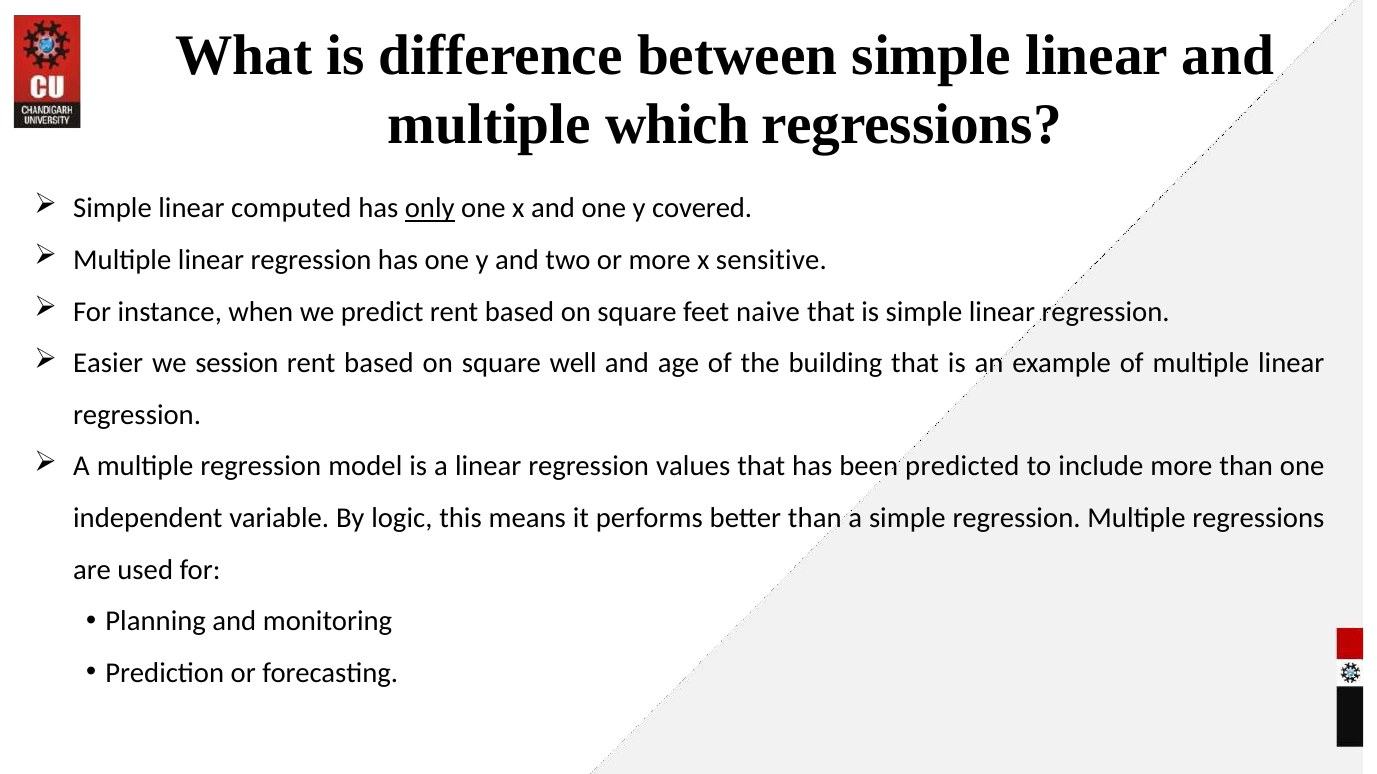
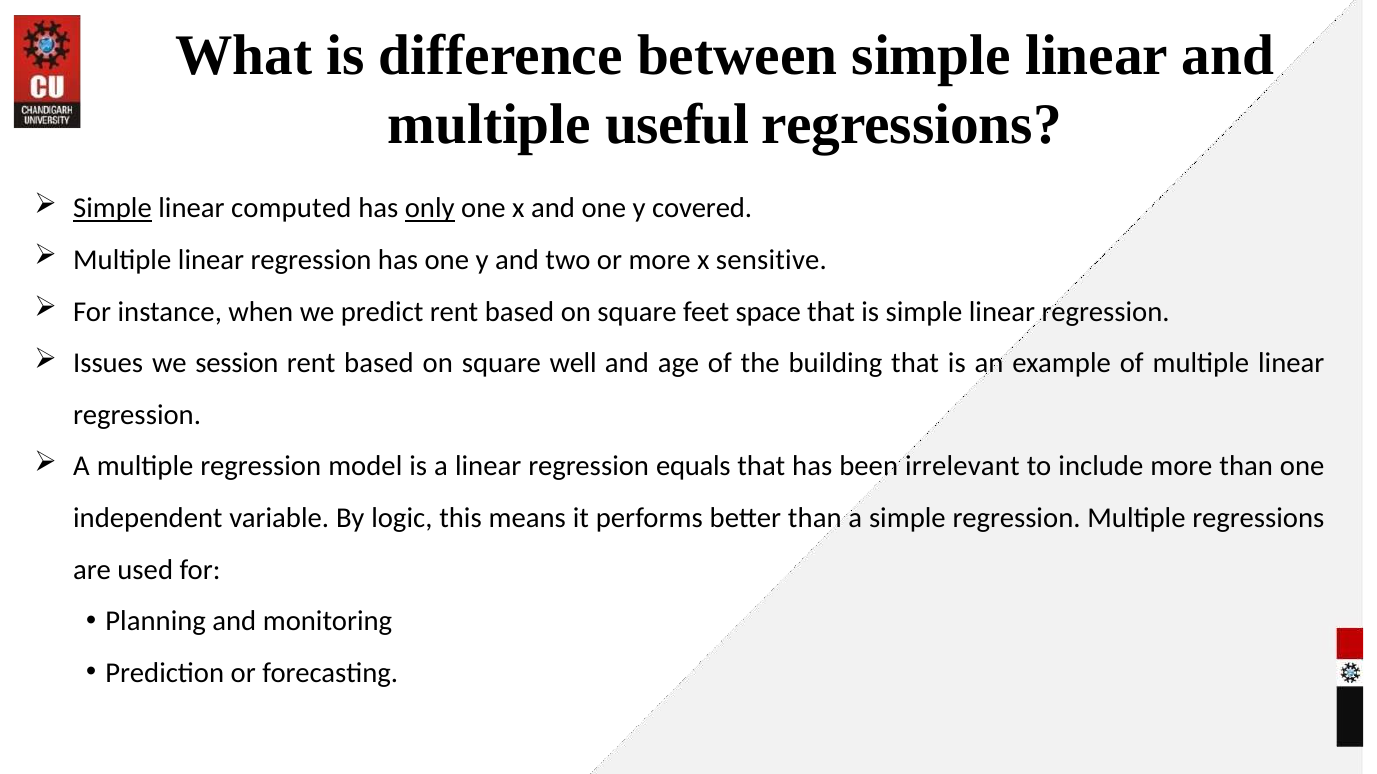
which: which -> useful (677, 124)
Simple underline: none -> present (112, 209)
naive: naive -> space (768, 312)
Easier: Easier -> Issues (108, 363)
values: values -> equals (693, 467)
predicted: predicted -> irrelevant (962, 467)
